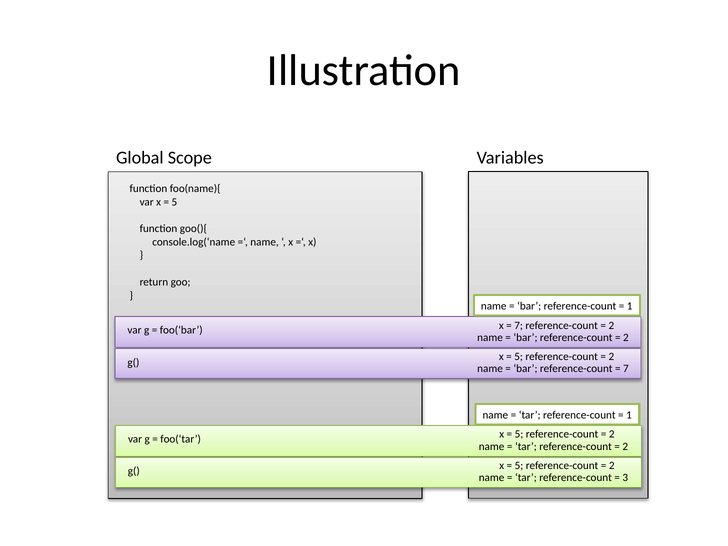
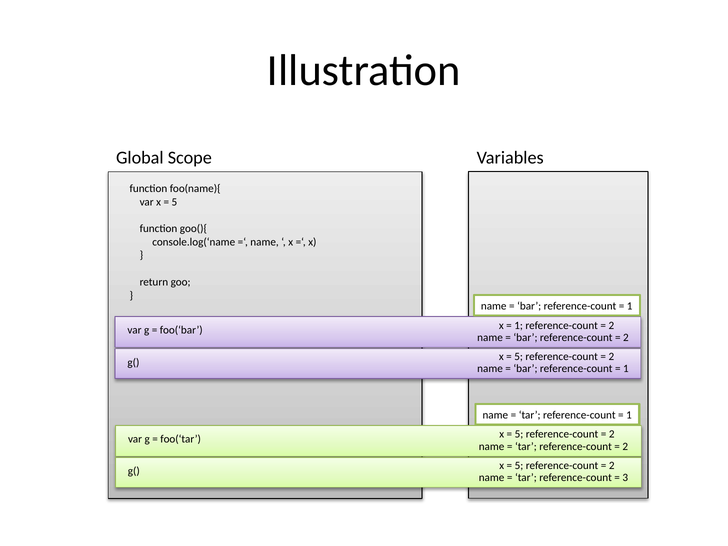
7: 7 -> 1 (519, 325)
7: 7 -> 1 (626, 369)
